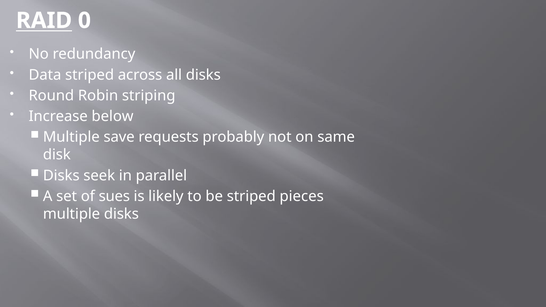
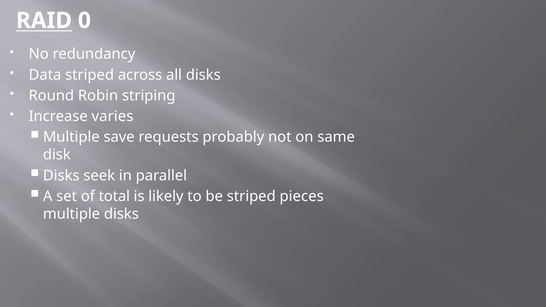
below: below -> varies (112, 116)
sues: sues -> total (114, 196)
